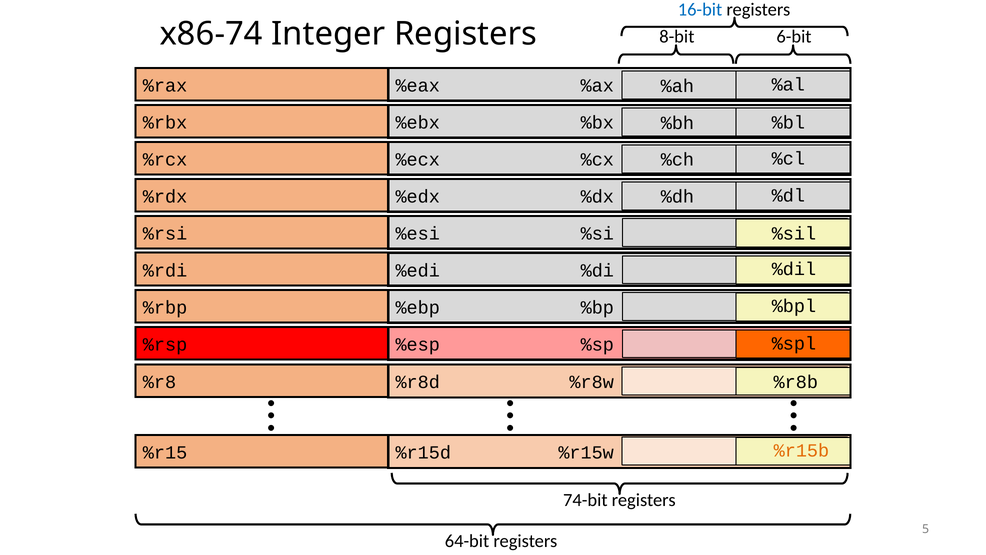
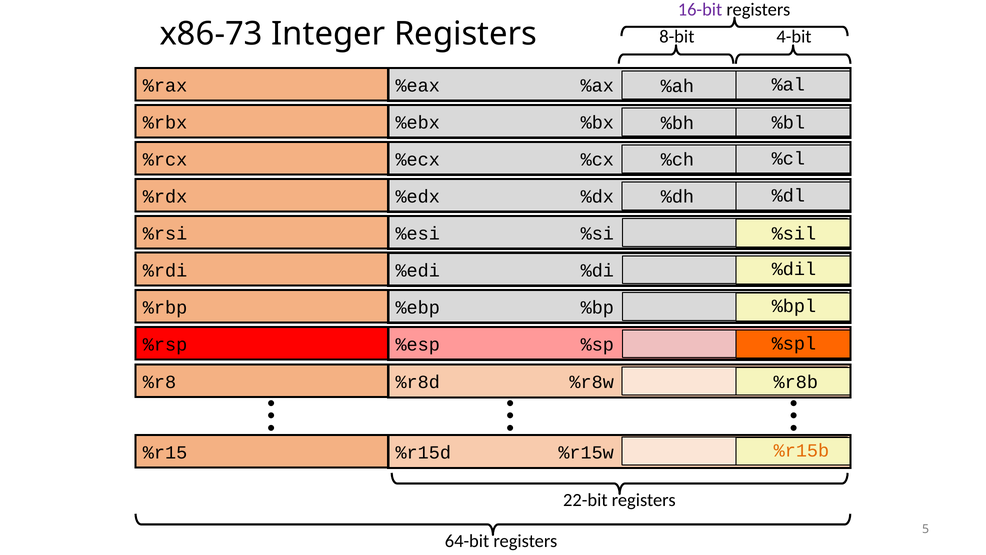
16-bit colour: blue -> purple (700, 10)
x86-74: x86-74 -> x86-73 (211, 34)
6-bit: 6-bit -> 4-bit (794, 37)
74-bit: 74-bit -> 22-bit (585, 500)
